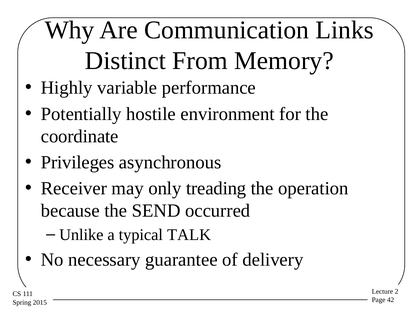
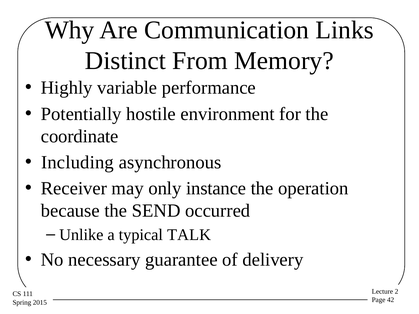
Privileges: Privileges -> Including (77, 162)
treading: treading -> instance (216, 188)
